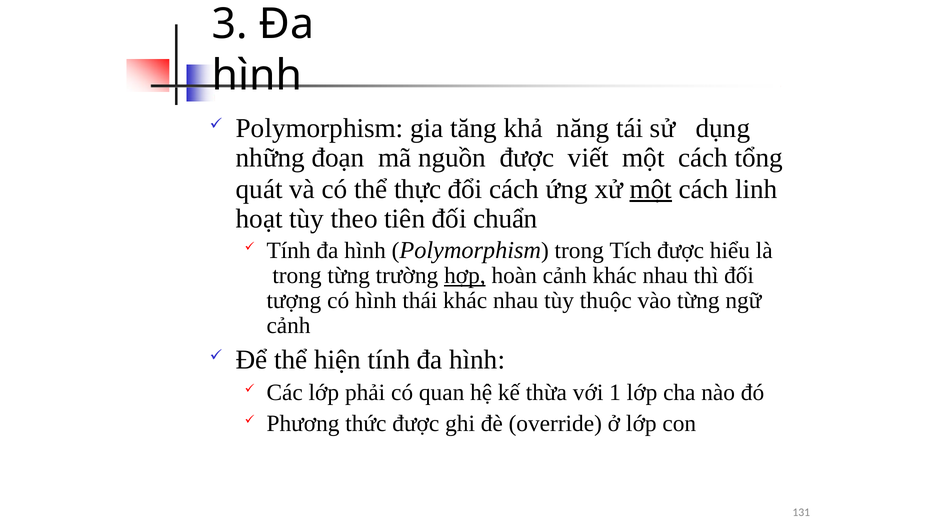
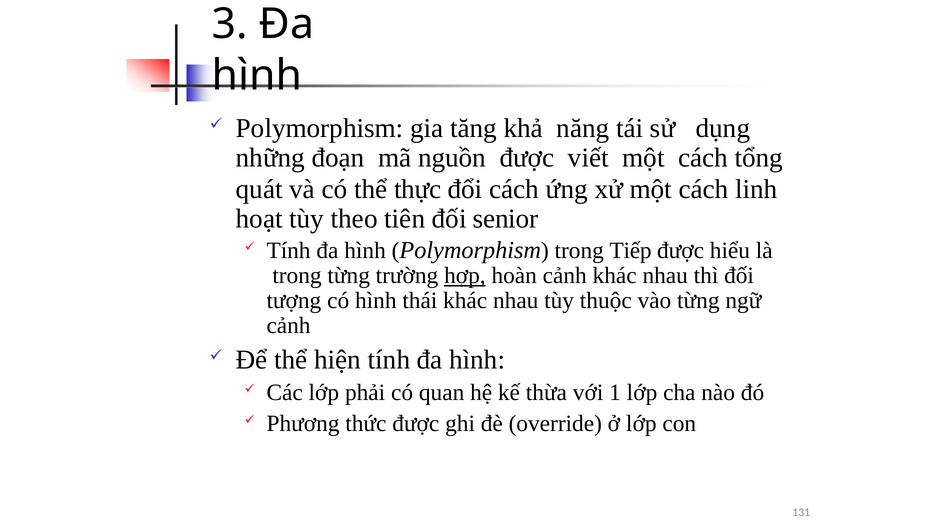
một underline: present -> none (651, 189)
chuẩn: chuẩn -> senior (505, 219)
Tích: Tích -> Tiếp (631, 251)
